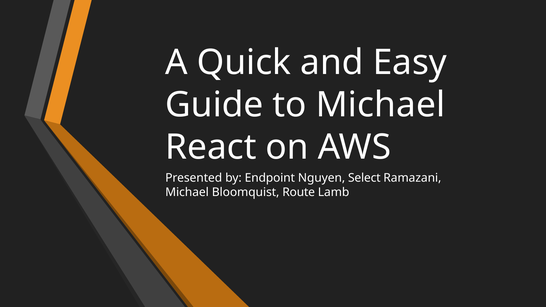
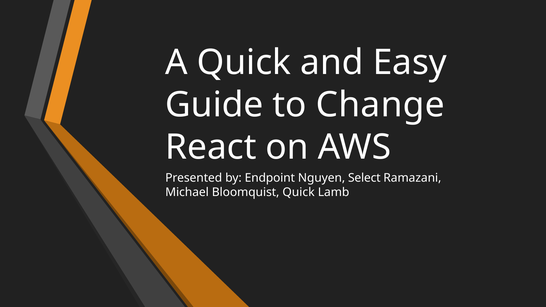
to Michael: Michael -> Change (380, 105)
Bloomquist Route: Route -> Quick (299, 192)
